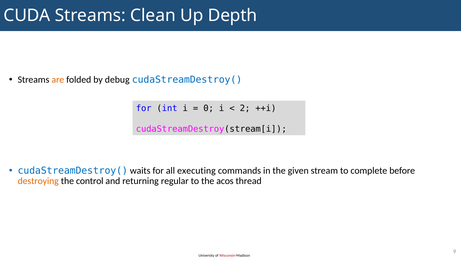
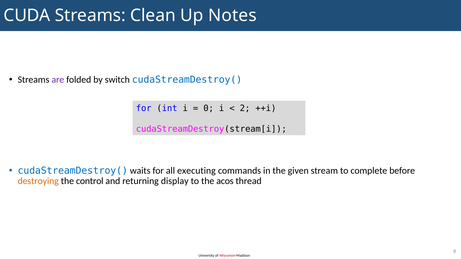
Depth: Depth -> Notes (232, 15)
are colour: orange -> purple (58, 80)
debug: debug -> switch (117, 80)
regular: regular -> display (175, 181)
